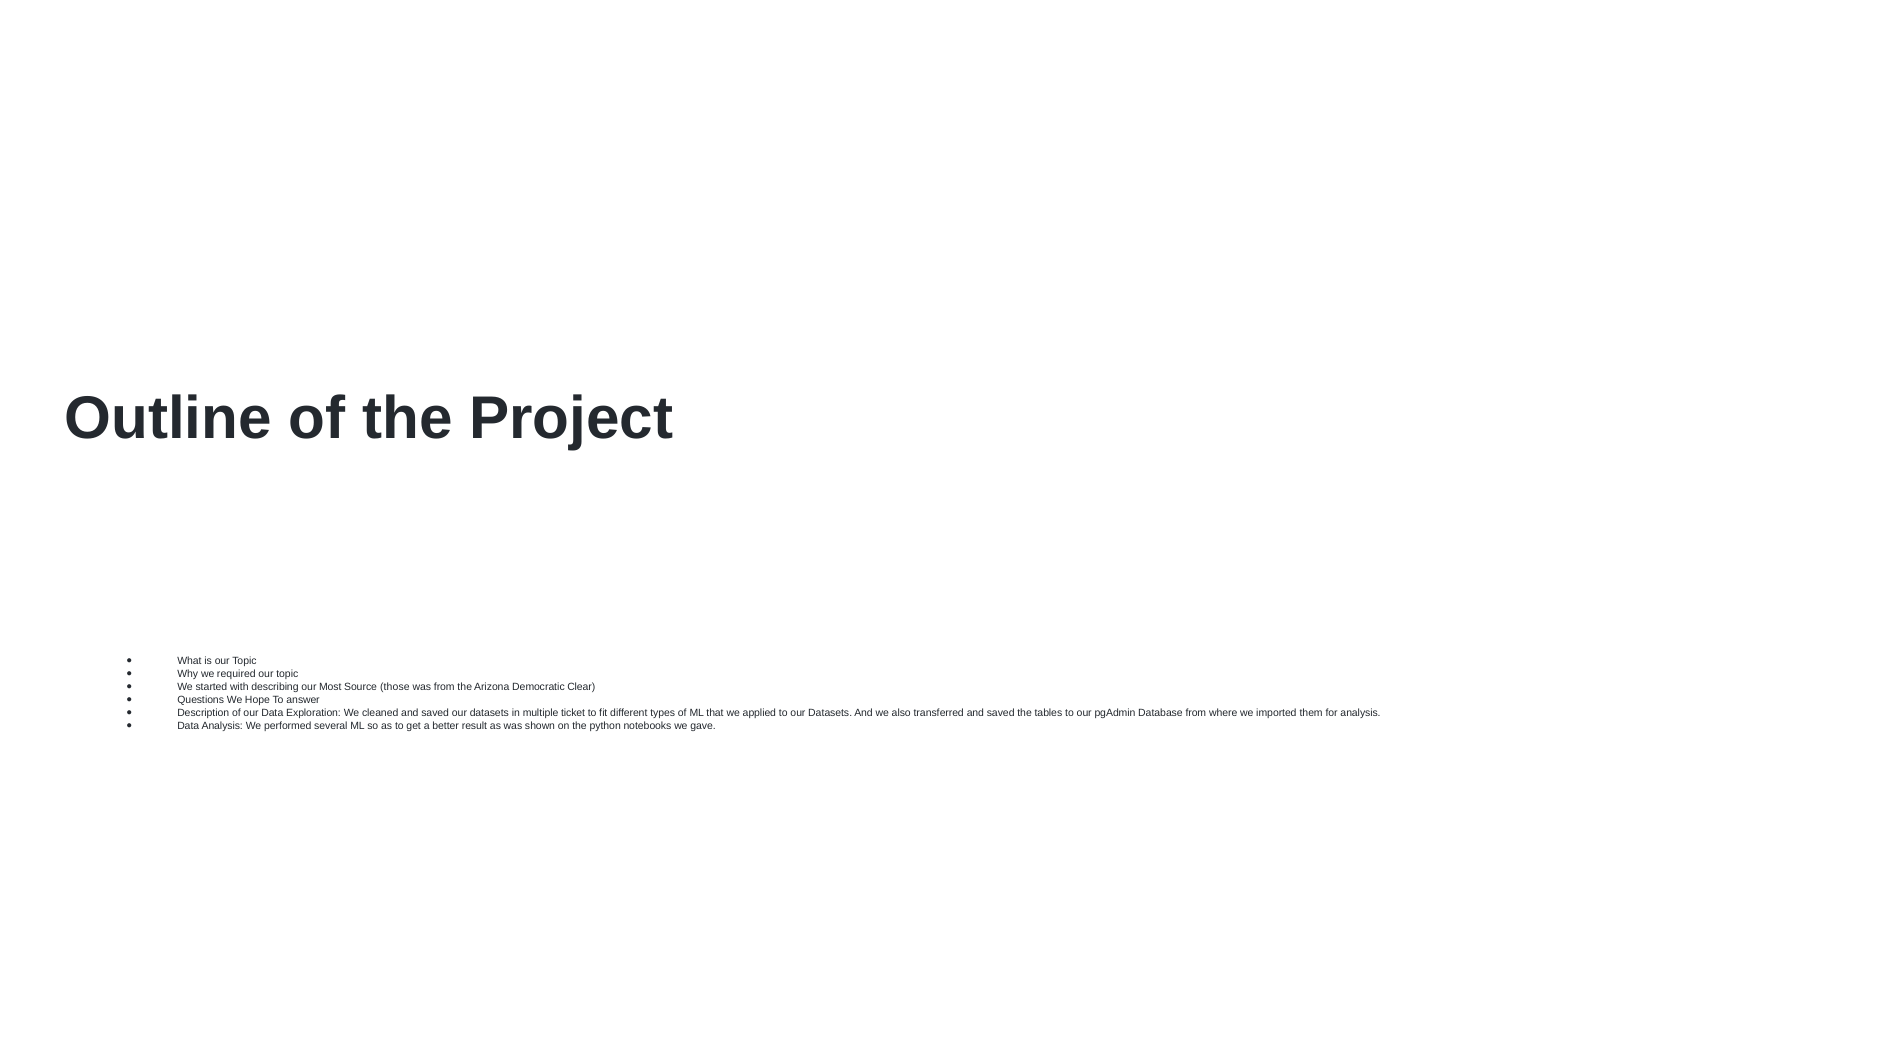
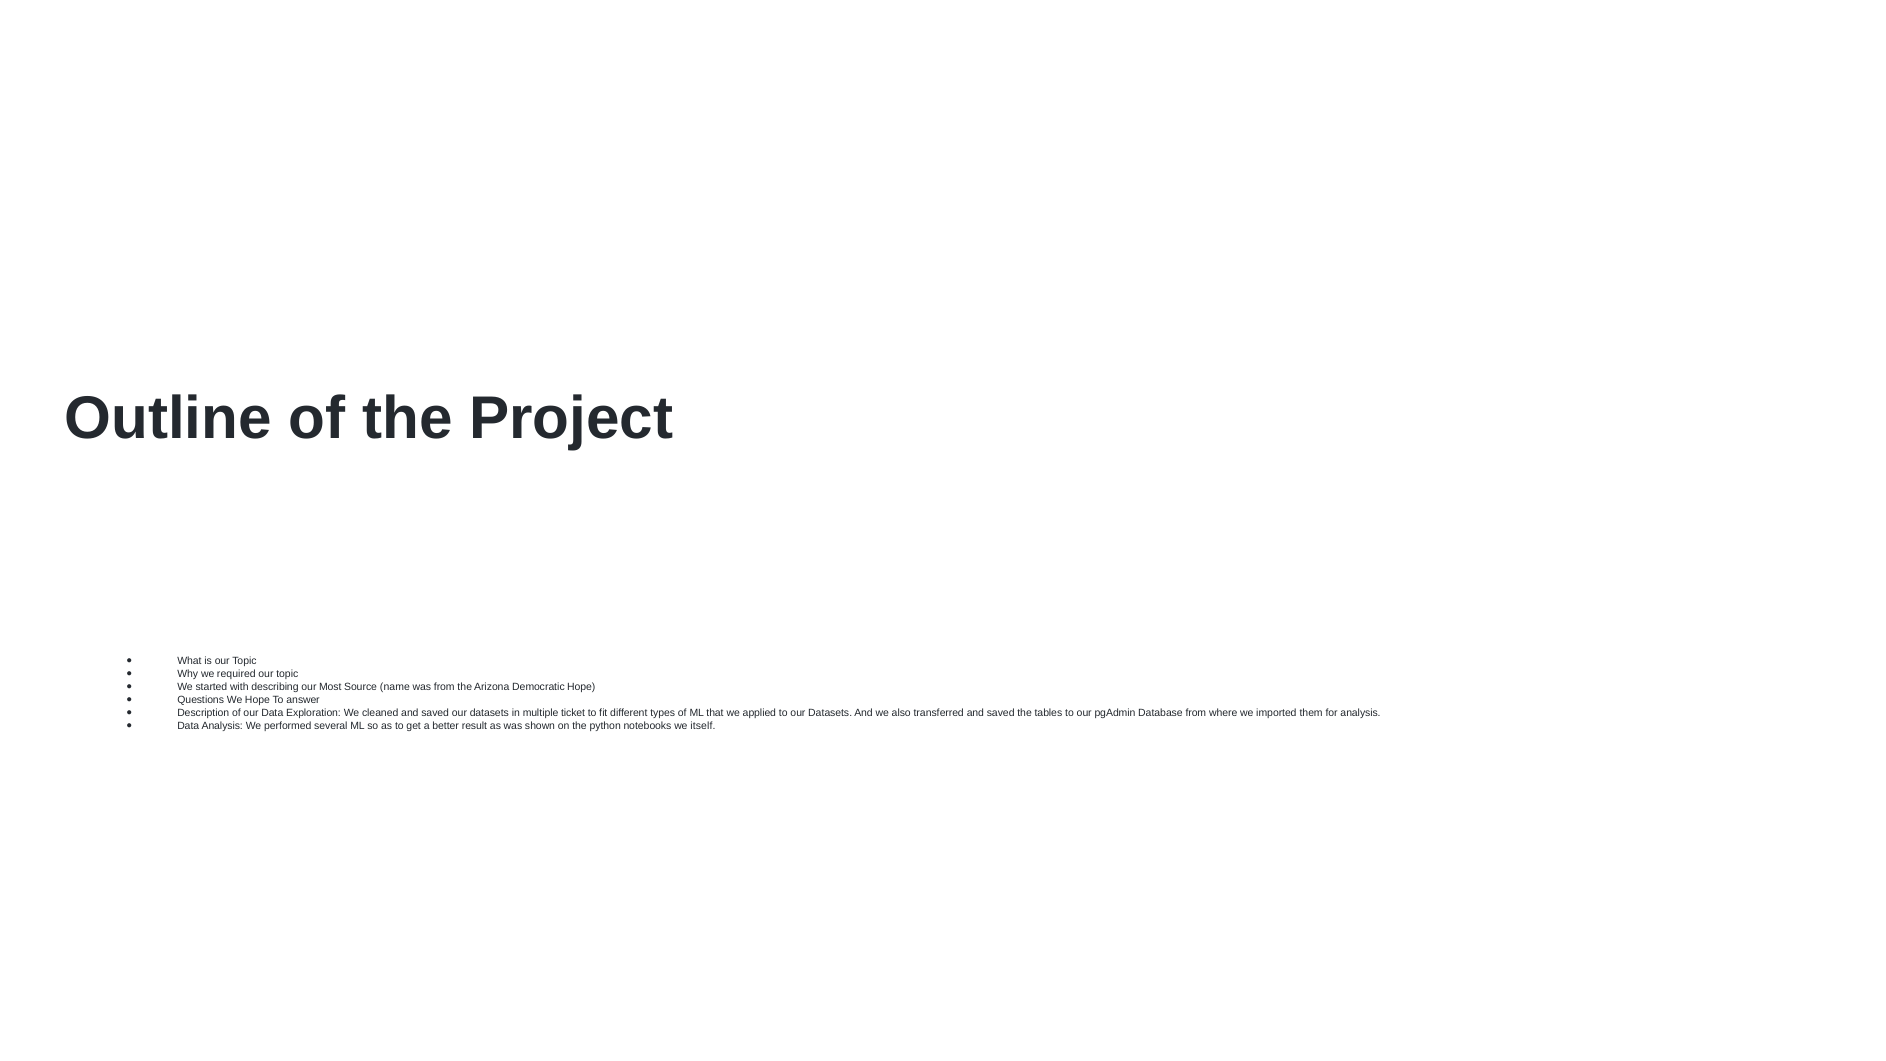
those: those -> name (395, 687)
Democratic Clear: Clear -> Hope (581, 687)
gave: gave -> itself (703, 726)
